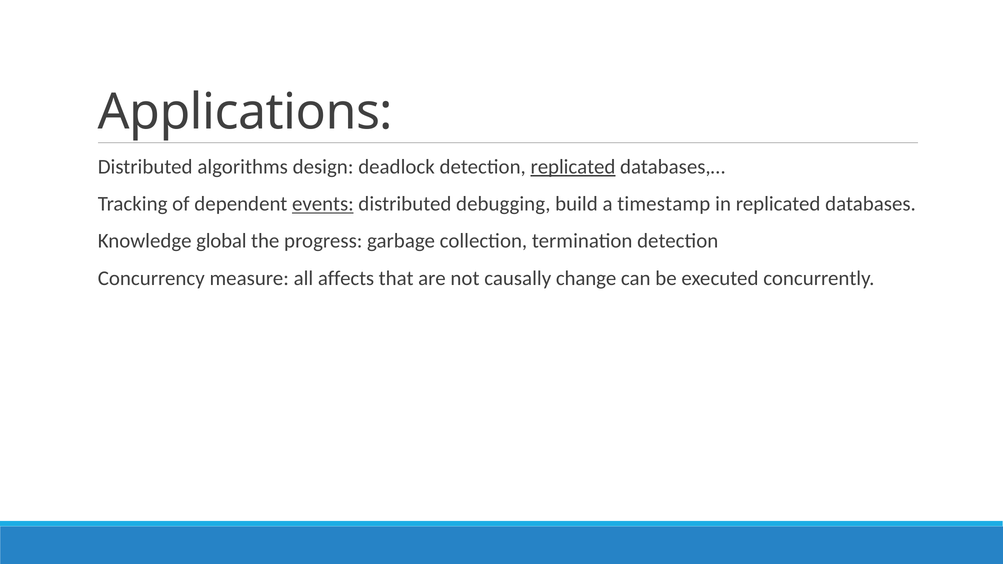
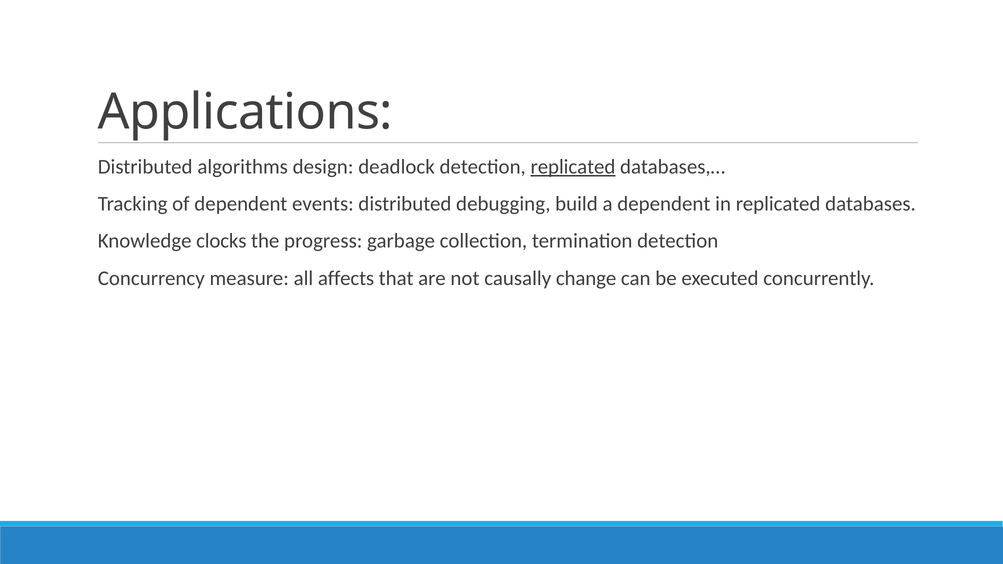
events underline: present -> none (323, 204)
a timestamp: timestamp -> dependent (664, 204)
global: global -> clocks (221, 241)
